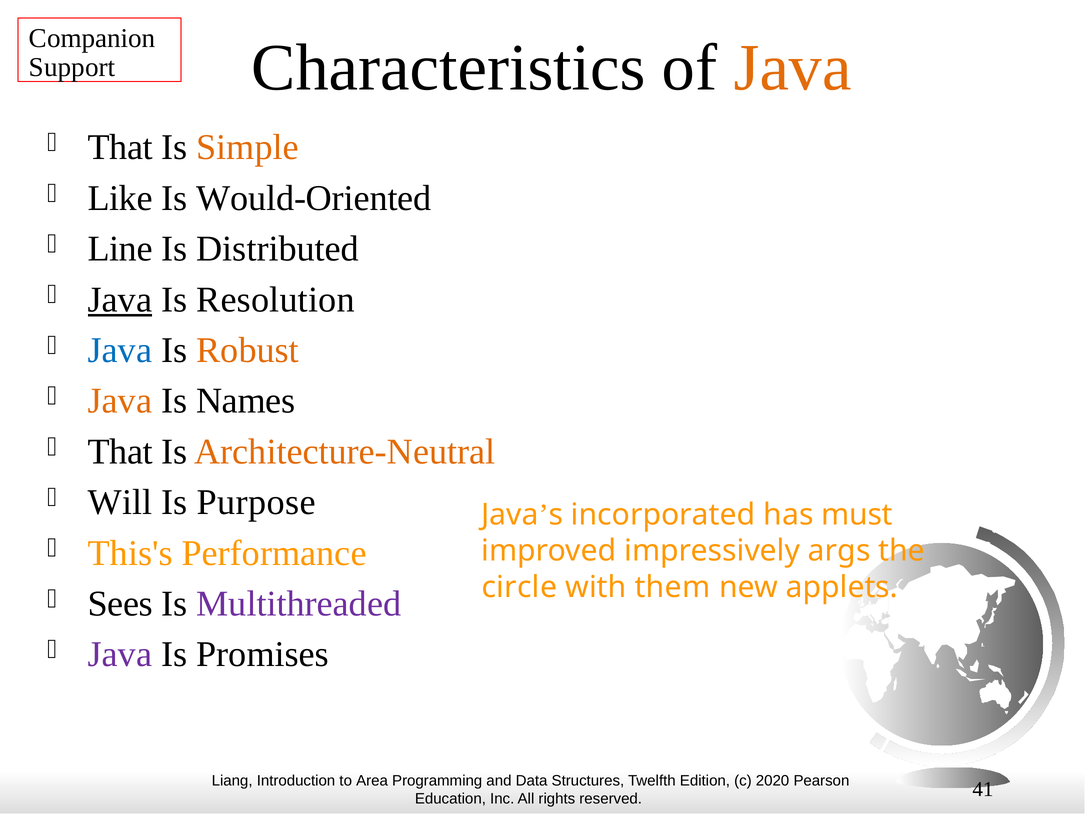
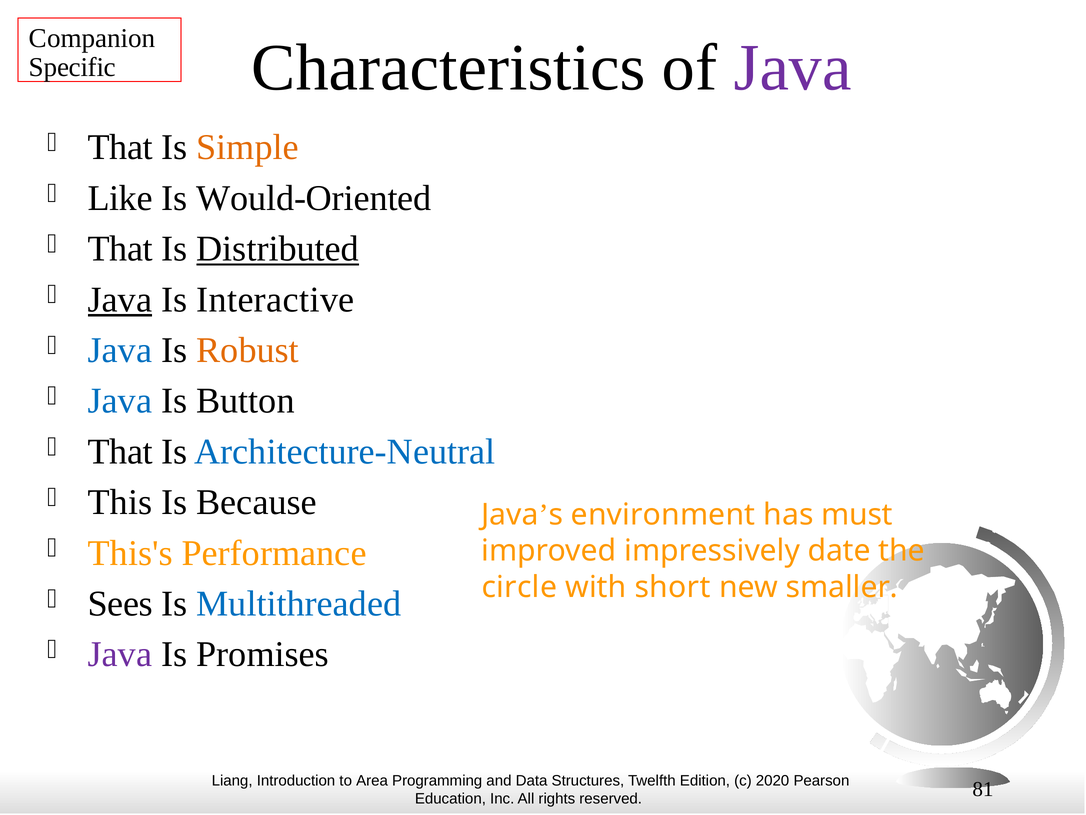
Java colour: orange -> purple (793, 68)
Support: Support -> Specific (72, 67)
Line: Line -> That (120, 249)
Distributed underline: none -> present (278, 249)
Resolution: Resolution -> Interactive (275, 299)
Java colour: orange -> blue (120, 401)
Names: Names -> Button (245, 401)
Architecture-Neutral colour: orange -> blue (345, 451)
Will: Will -> This (120, 502)
Purpose: Purpose -> Because (257, 502)
incorporated: incorporated -> environment (663, 514)
args: args -> date (839, 550)
them: them -> short (673, 587)
applets: applets -> smaller (842, 587)
Multithreaded colour: purple -> blue (299, 603)
41: 41 -> 81 (983, 789)
